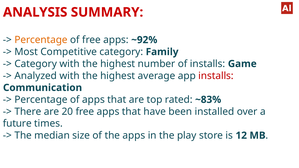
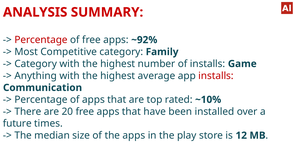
Percentage colour: orange -> red (41, 40)
Analyzed: Analyzed -> Anything (36, 76)
~83%: ~83% -> ~10% (208, 100)
